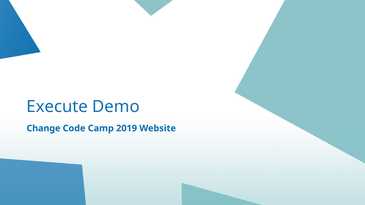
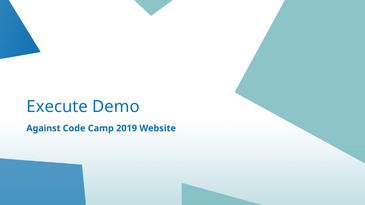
Change: Change -> Against (43, 128)
